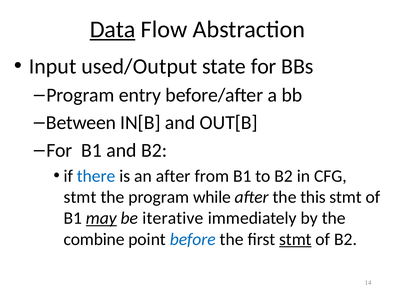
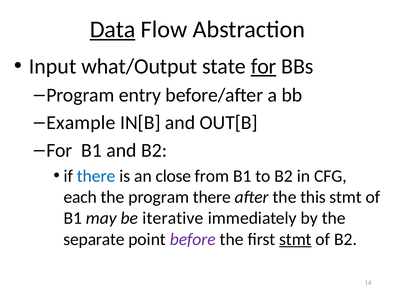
used/Output: used/Output -> what/Output (139, 66)
for underline: none -> present (264, 66)
Between: Between -> Example (81, 123)
an after: after -> close (173, 176)
stmt: stmt -> each (80, 197)
program while: while -> there (212, 197)
may underline: present -> none (101, 218)
combine: combine -> separate (94, 239)
before colour: blue -> purple (193, 239)
